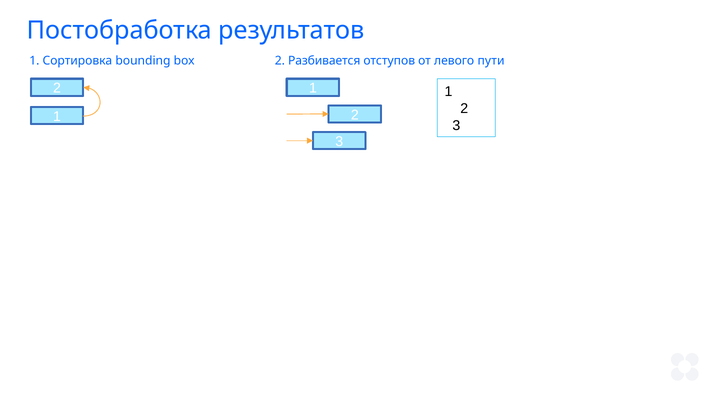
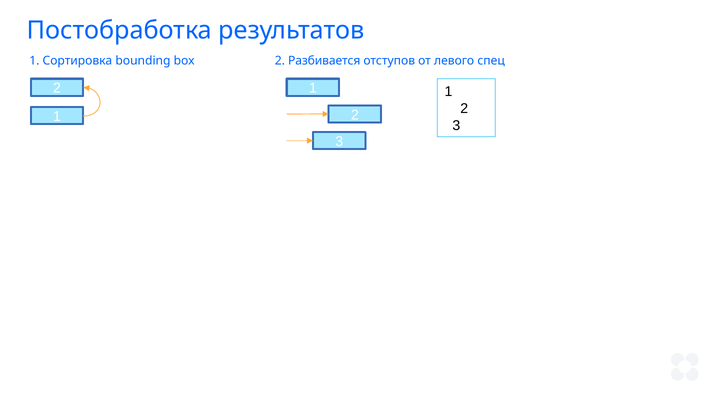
пути: пути -> спец (491, 61)
